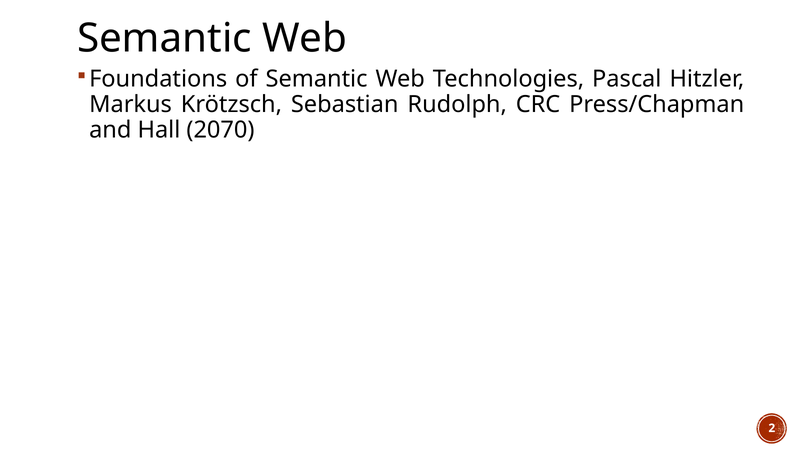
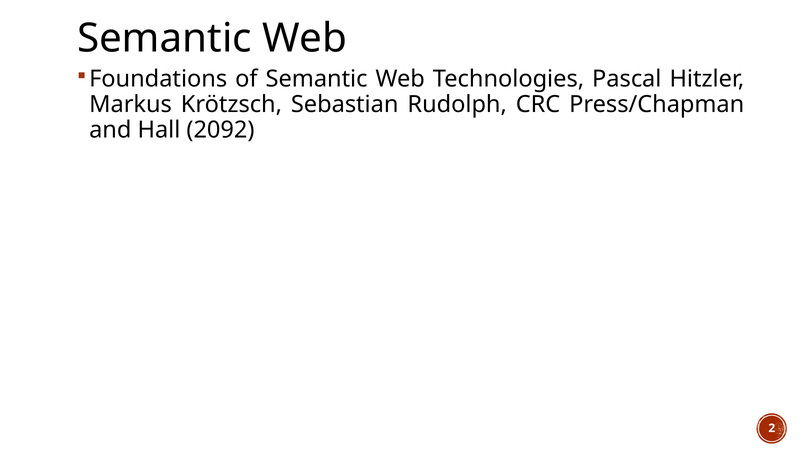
2070: 2070 -> 2092 (220, 130)
